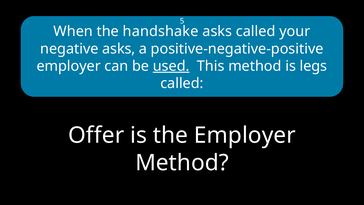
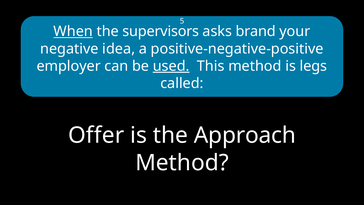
When underline: none -> present (73, 31)
handshake: handshake -> supervisors (161, 31)
asks called: called -> brand (256, 31)
negative asks: asks -> idea (119, 49)
the Employer: Employer -> Approach (245, 135)
